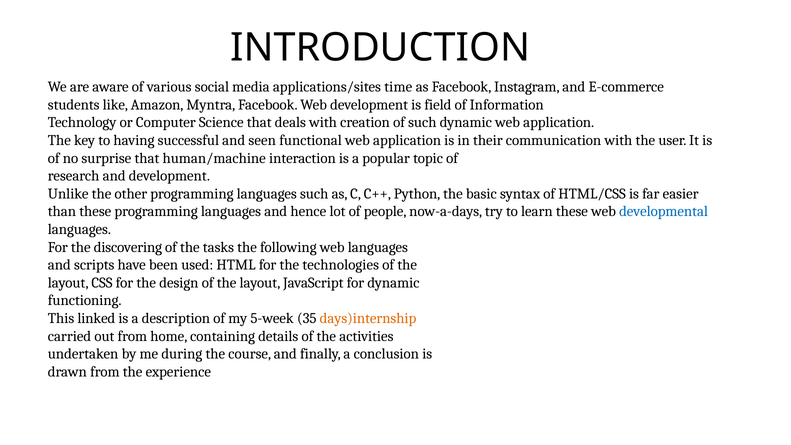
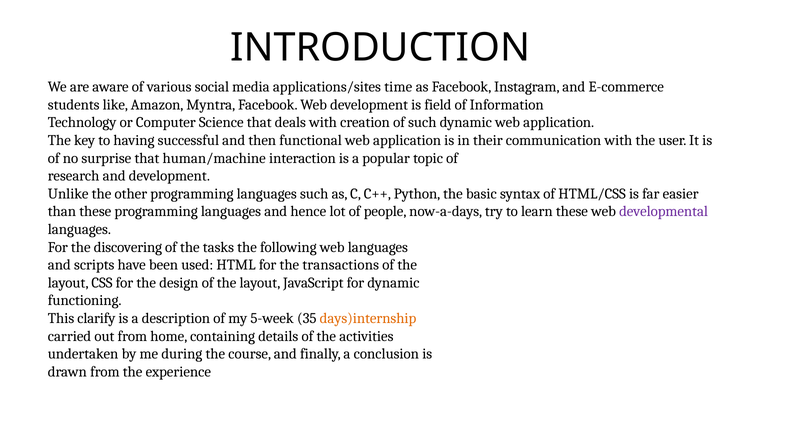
seen: seen -> then (262, 140)
developmental colour: blue -> purple (664, 212)
technologies: technologies -> transactions (341, 265)
linked: linked -> clarify (96, 318)
